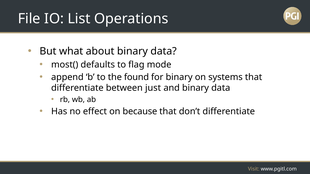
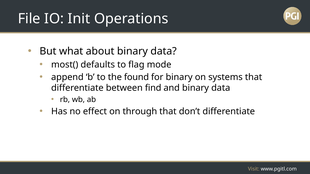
List: List -> Init (79, 19)
just: just -> find (153, 88)
because: because -> through (140, 112)
